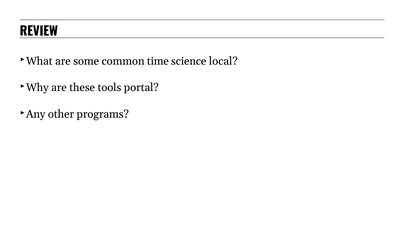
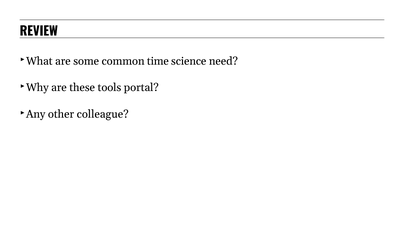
local: local -> need (223, 61)
programs: programs -> colleague (103, 114)
